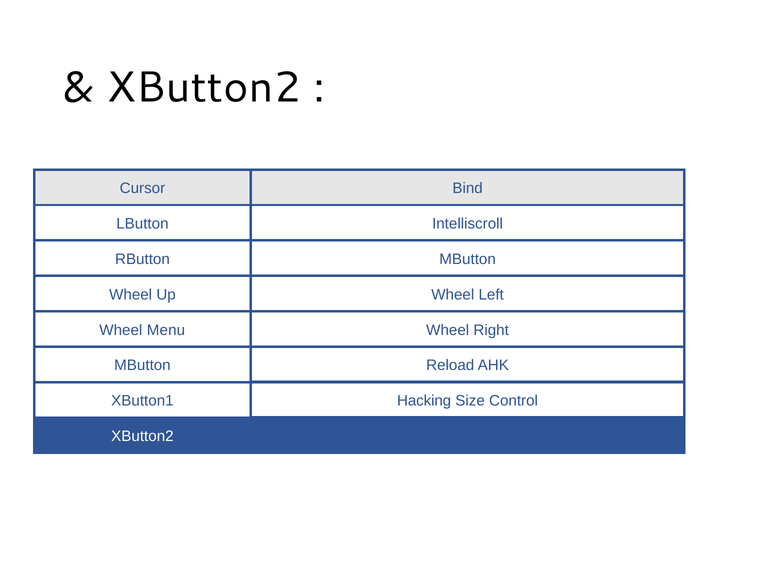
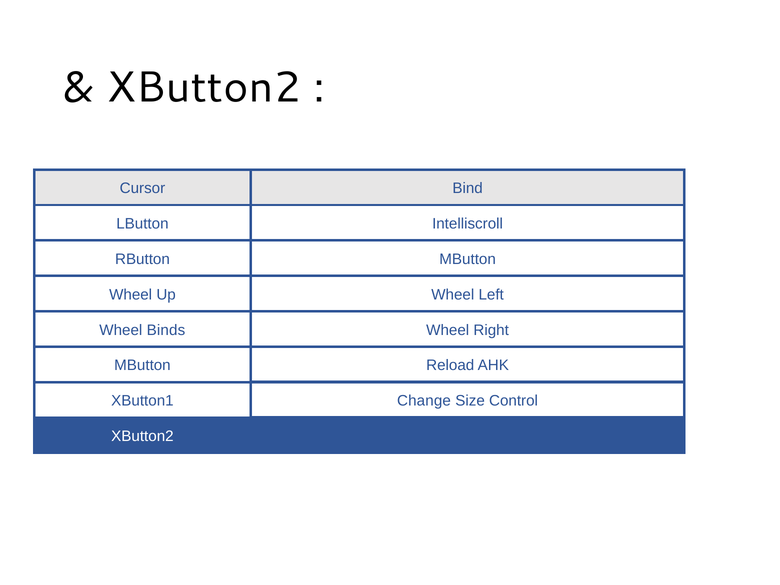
Menu: Menu -> Binds (166, 330)
Hacking: Hacking -> Change (424, 401)
